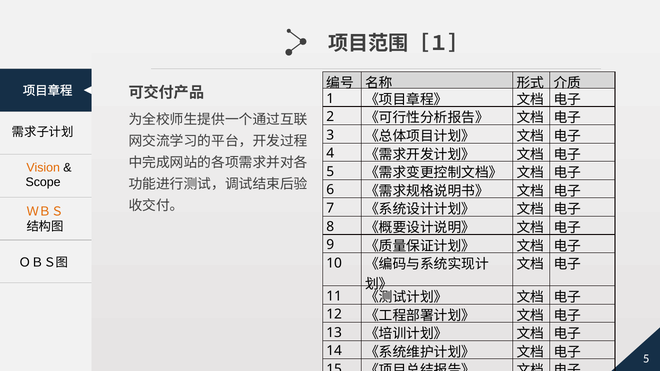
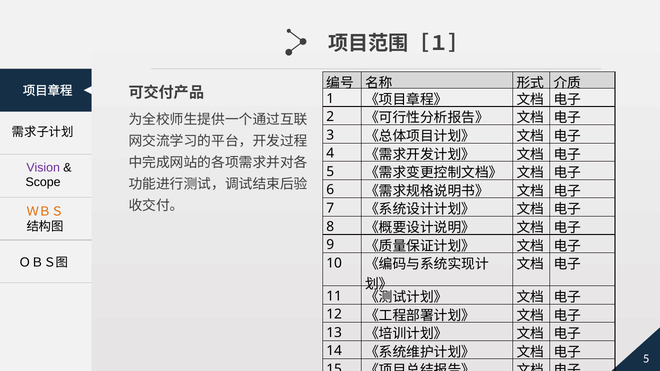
Vision colour: orange -> purple (43, 168)
